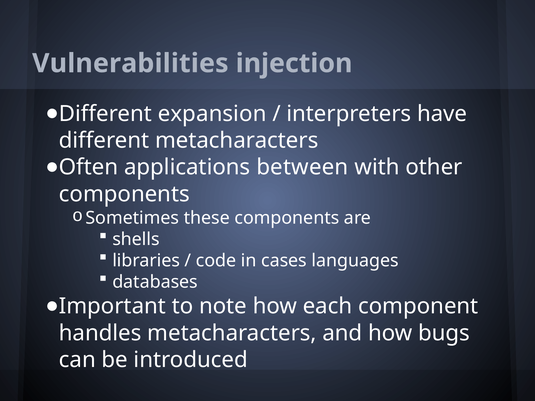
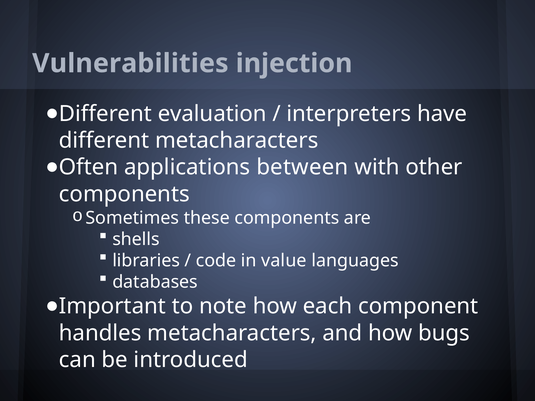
expansion: expansion -> evaluation (212, 114)
cases: cases -> value (284, 261)
